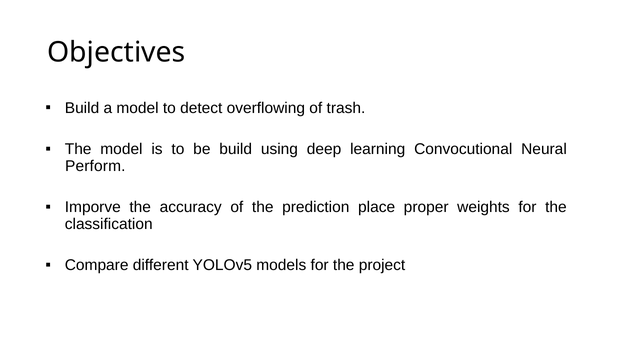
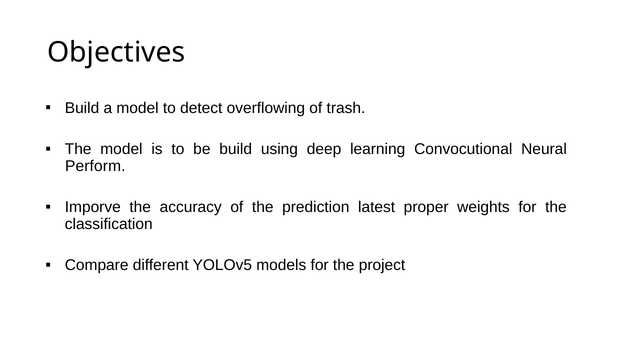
place: place -> latest (377, 207)
